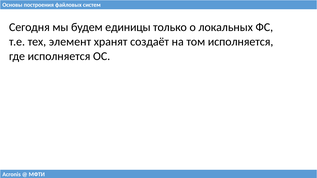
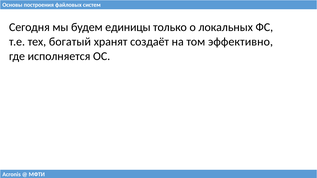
элемент: элемент -> богатый (70, 42)
том исполняется: исполняется -> эффективно (240, 42)
